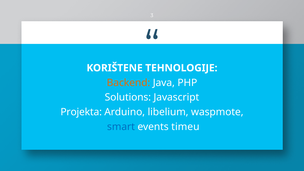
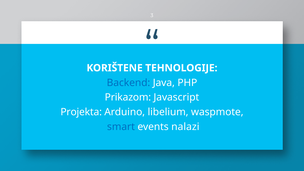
Backend colour: orange -> blue (128, 83)
Solutions: Solutions -> Prikazom (128, 97)
timeu: timeu -> nalazi (185, 127)
